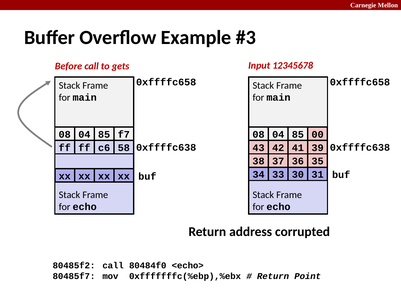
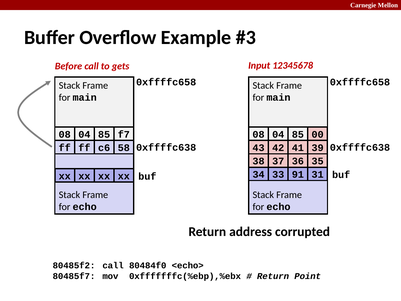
30: 30 -> 91 (298, 174)
